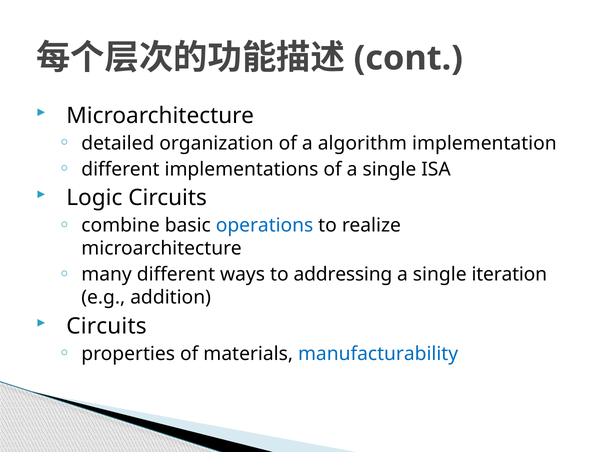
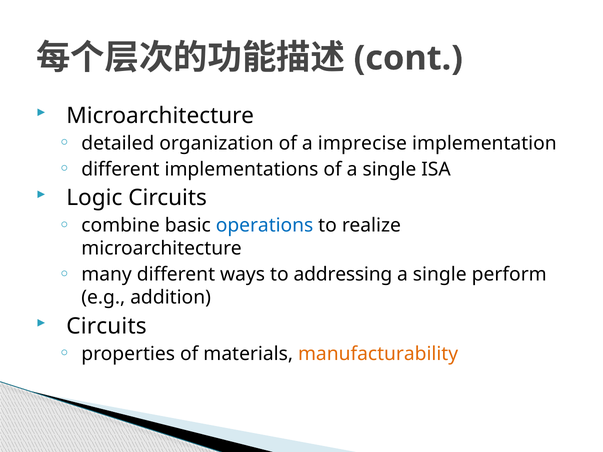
algorithm: algorithm -> imprecise (362, 143)
iteration: iteration -> perform (509, 275)
manufacturability colour: blue -> orange (378, 354)
